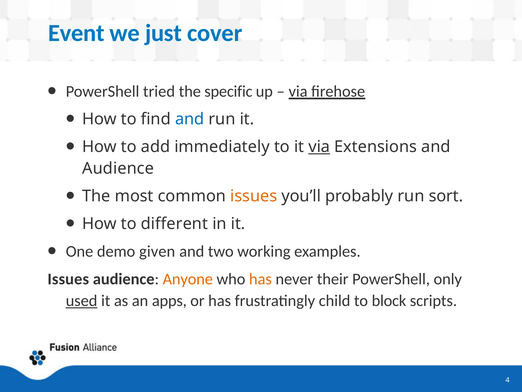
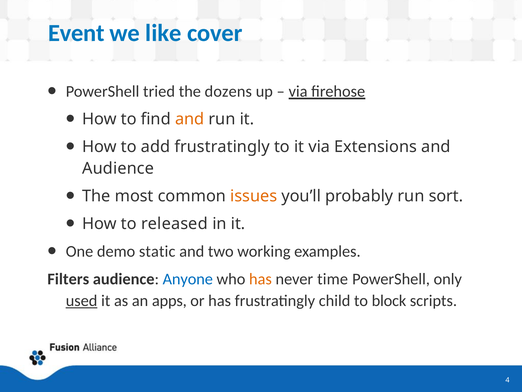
just: just -> like (163, 33)
specific: specific -> dozens (228, 91)
and colour: blue -> orange (190, 119)
add immediately: immediately -> frustratingly (222, 147)
via underline: present -> none (319, 147)
different: different -> released (174, 223)
given: given -> static (157, 251)
Issues: Issues -> Filters (68, 279)
Anyone colour: orange -> blue (188, 279)
their: their -> time (333, 279)
